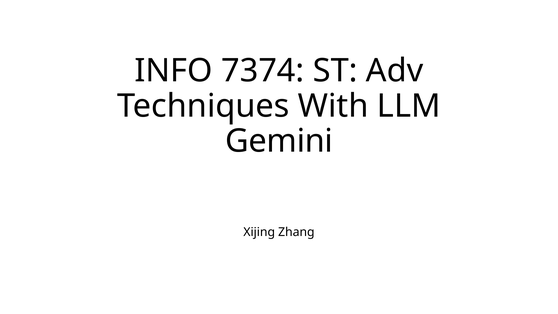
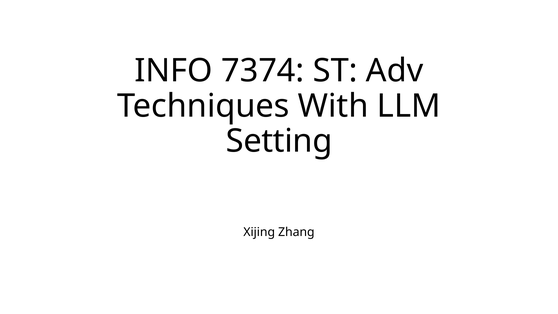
Gemini: Gemini -> Setting (279, 141)
